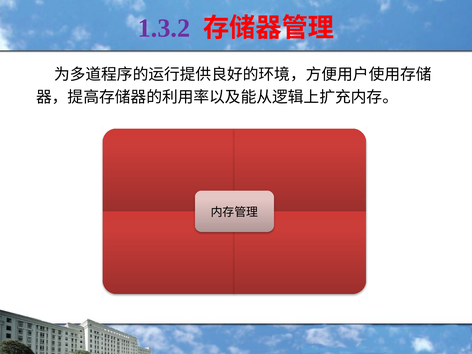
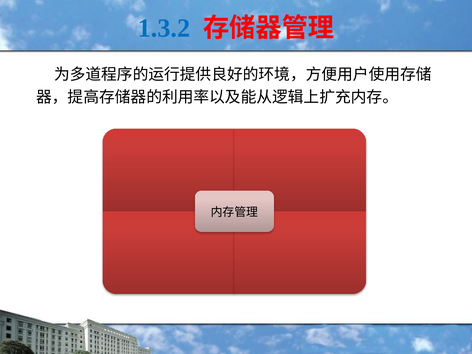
1.3.2 colour: purple -> blue (164, 28)
